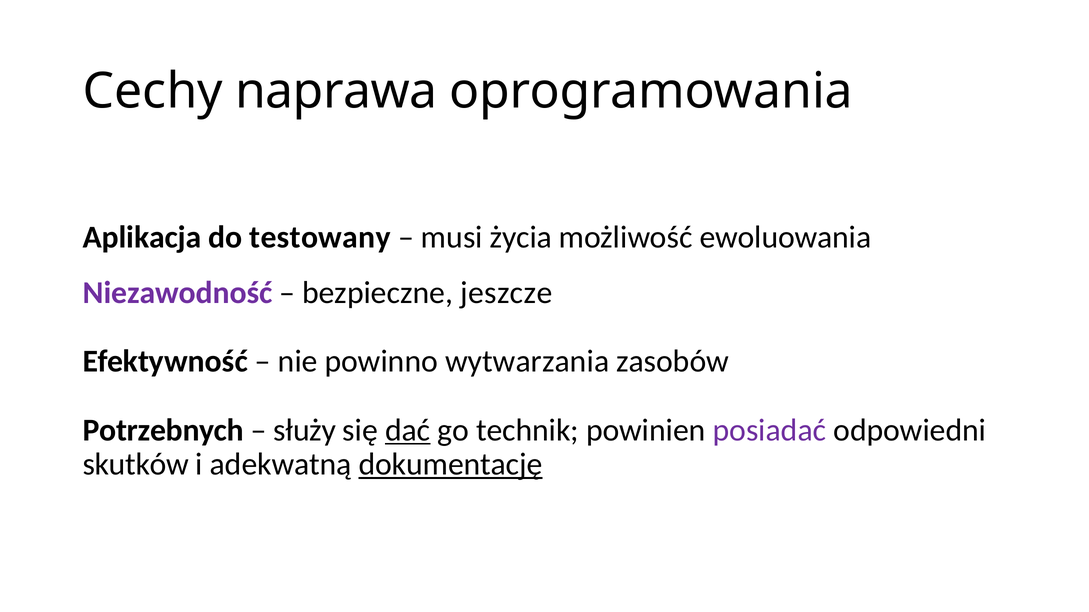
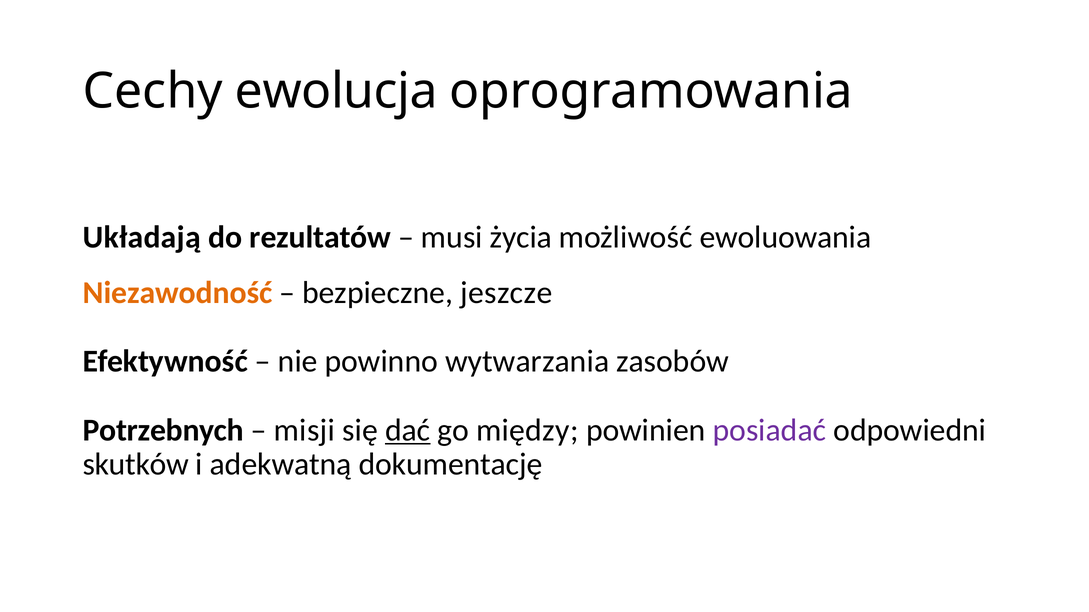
naprawa: naprawa -> ewolucja (336, 91)
Aplikacja: Aplikacja -> Układają (142, 237)
testowany: testowany -> rezultatów (320, 237)
Niezawodność colour: purple -> orange (178, 293)
służy: służy -> misji (304, 430)
technik: technik -> między (527, 430)
dokumentację underline: present -> none (451, 465)
